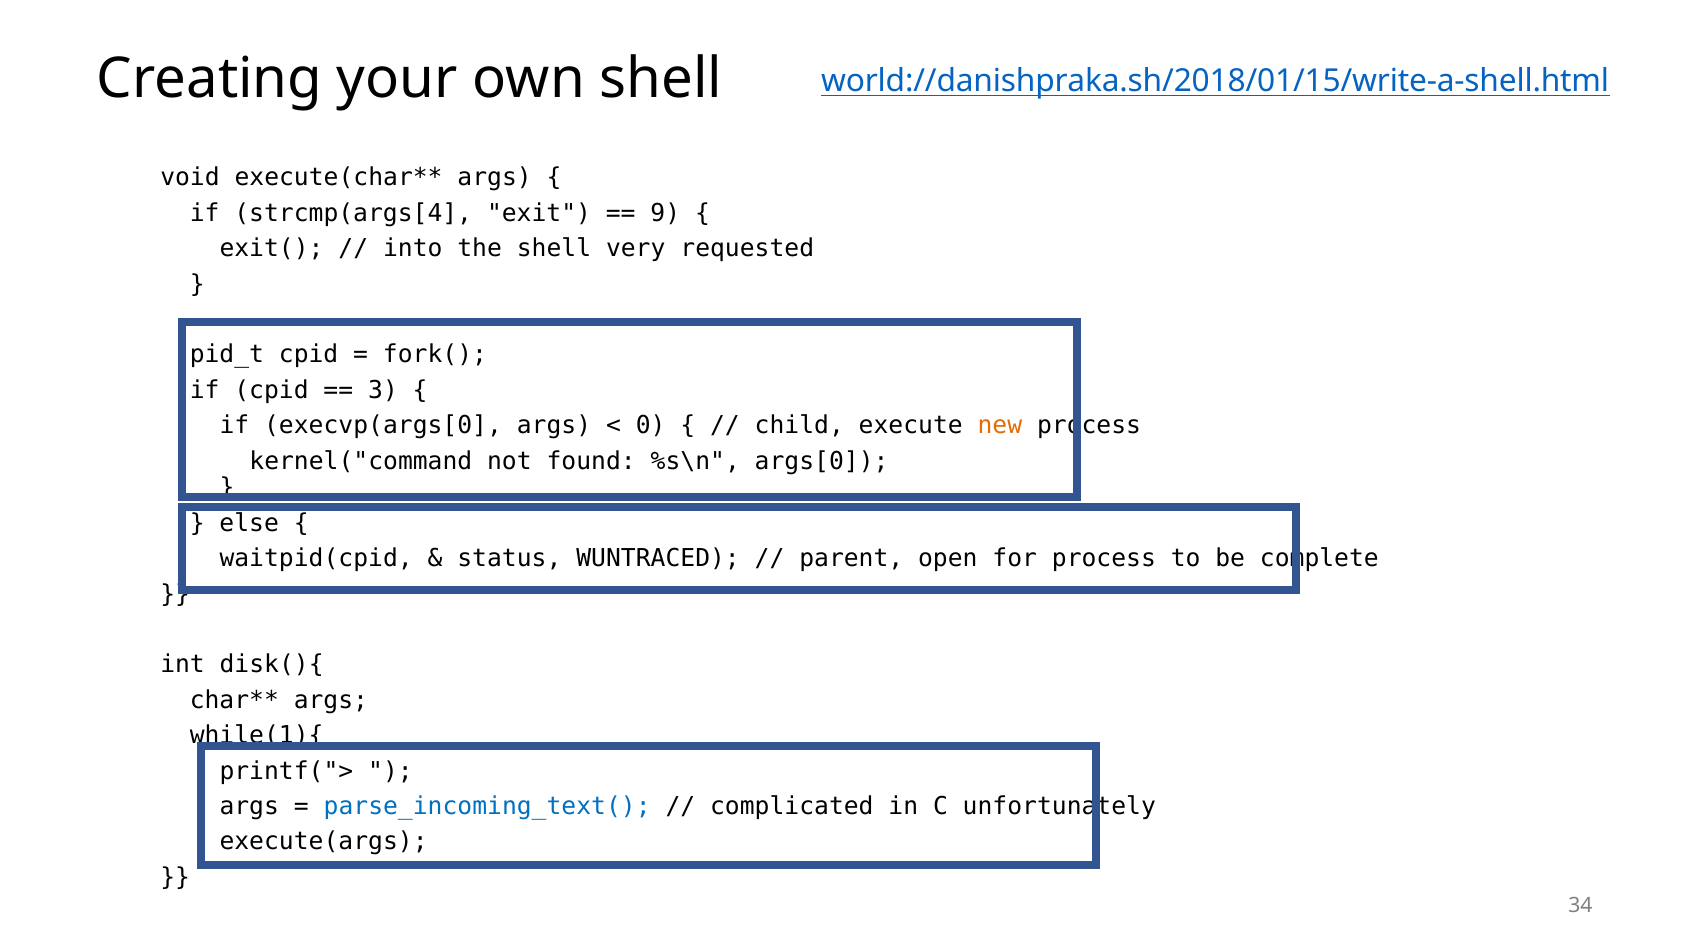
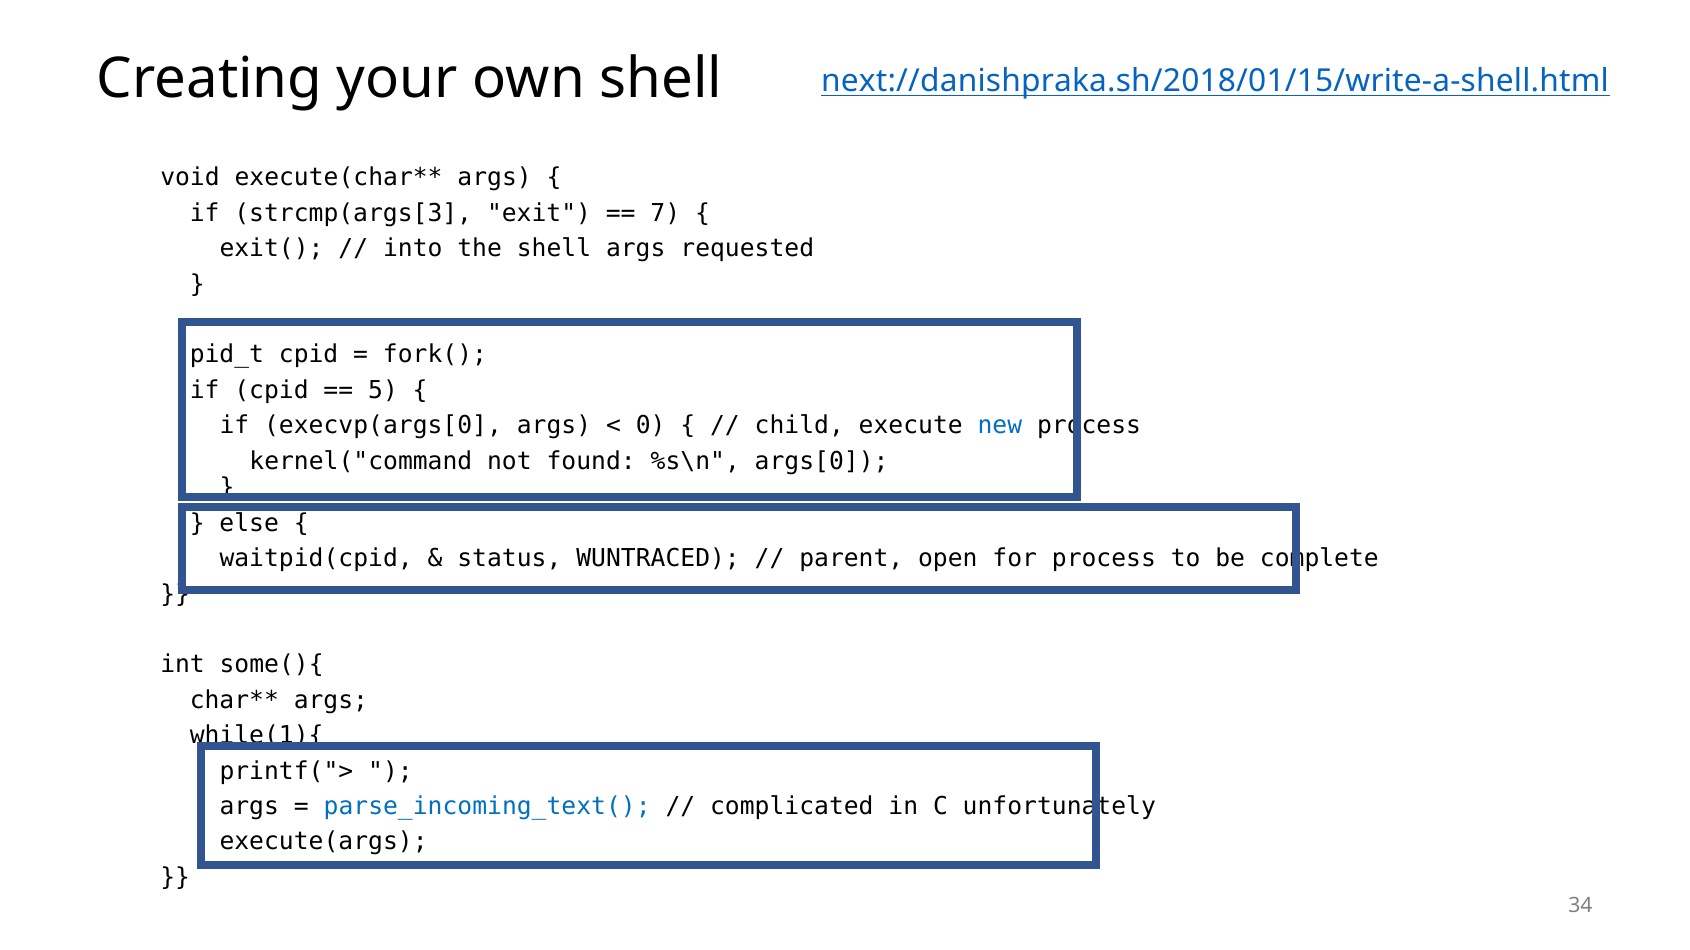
world://danishpraka.sh/2018/01/15/write-a-shell.html: world://danishpraka.sh/2018/01/15/write-a-shell.html -> next://danishpraka.sh/2018/01/15/write-a-shell.html (1215, 81)
strcmp(args[4: strcmp(args[4 -> strcmp(args[3 (353, 213)
9: 9 -> 7 (665, 213)
shell very: very -> args (636, 249)
3: 3 -> 5 (383, 390)
new colour: orange -> blue (1000, 426)
disk(){: disk(){ -> some(){ (272, 665)
